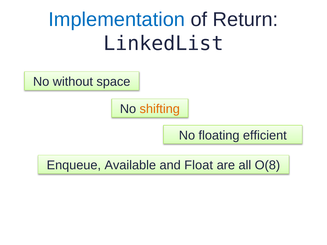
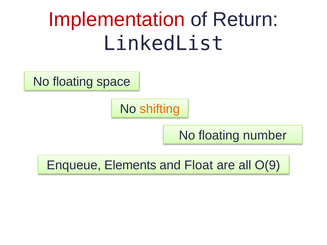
Implementation colour: blue -> red (117, 20)
without: without -> floating (73, 82)
efficient: efficient -> number (265, 135)
Available: Available -> Elements (130, 165)
O(8: O(8 -> O(9 (267, 165)
